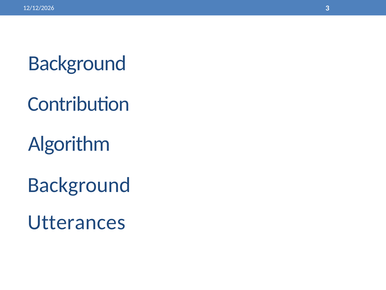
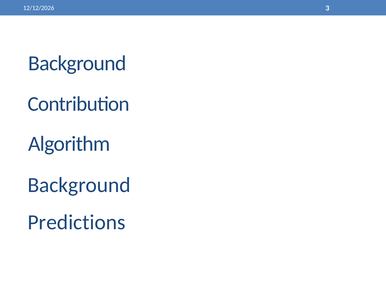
Utterances: Utterances -> Predictions (77, 222)
